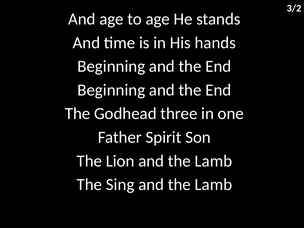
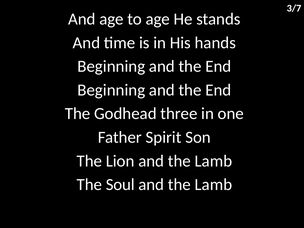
3/2: 3/2 -> 3/7 (294, 8)
Sing: Sing -> Soul (120, 185)
